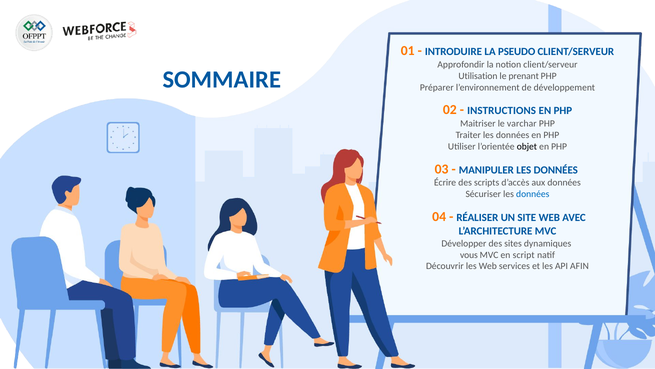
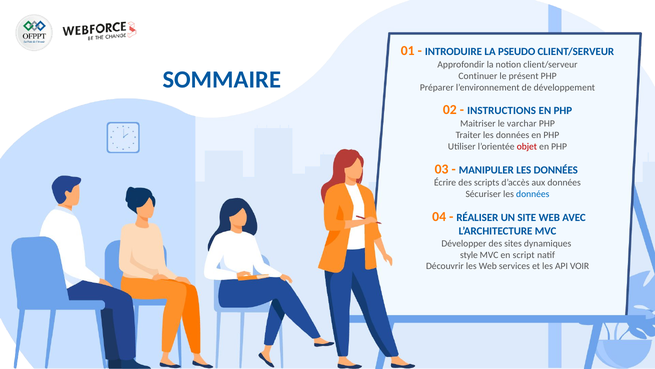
Utilisation: Utilisation -> Continuer (478, 76)
prenant: prenant -> présent (524, 76)
objet colour: black -> red (527, 146)
vous: vous -> style (469, 254)
AFIN: AFIN -> VOIR (580, 266)
